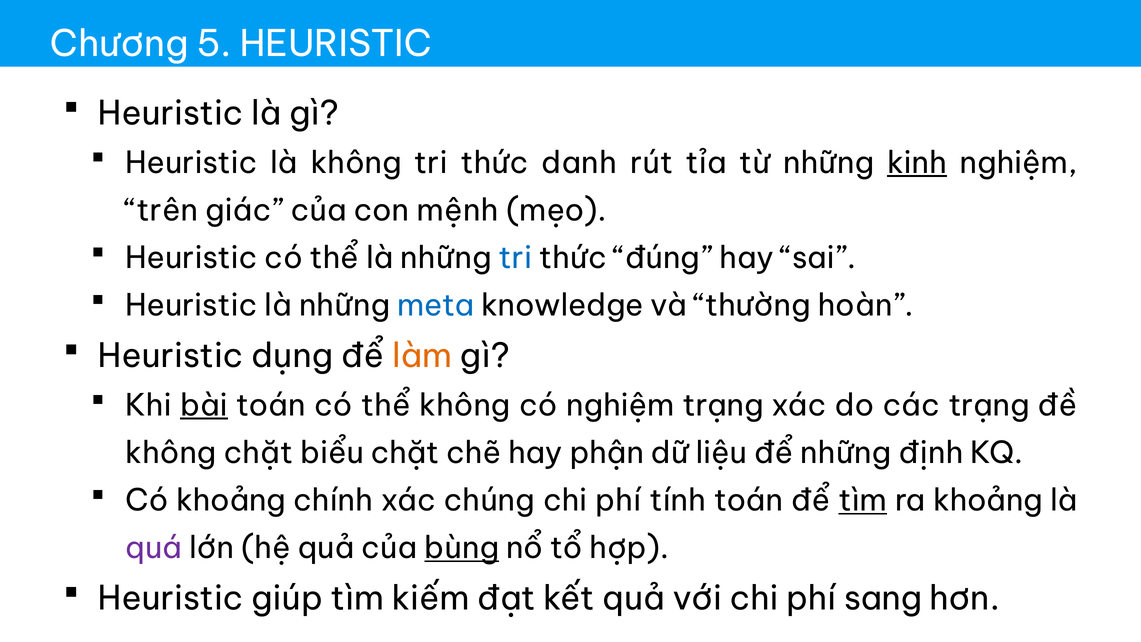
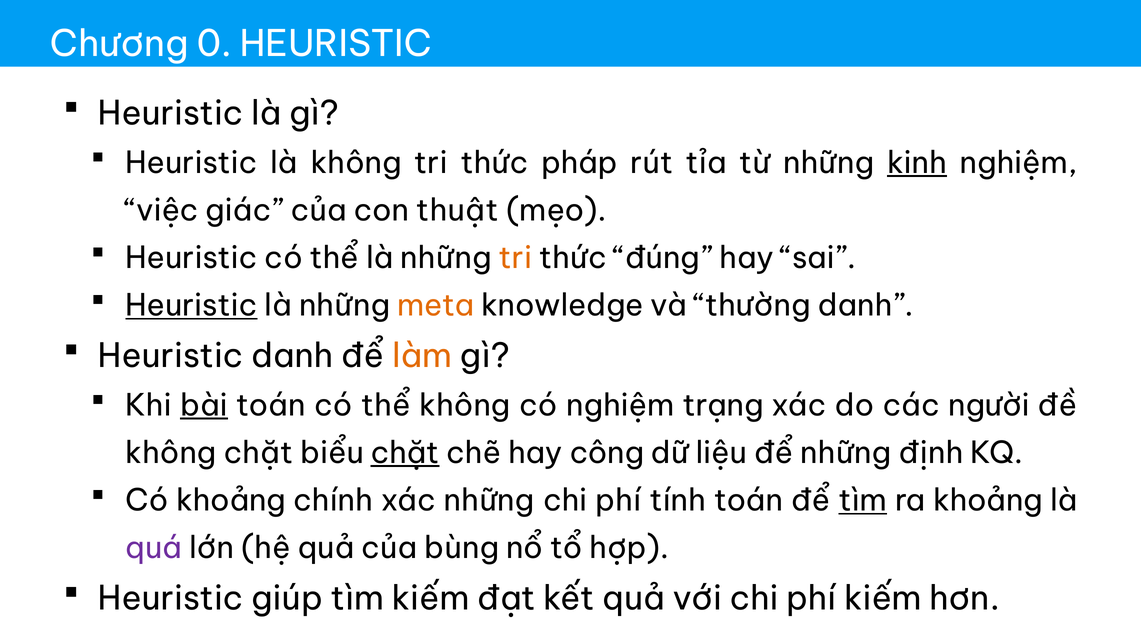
5: 5 -> 0 (214, 44)
danh: danh -> pháp (579, 163)
trên: trên -> việc (162, 210)
mệnh: mệnh -> thuật (458, 210)
tri colour: blue -> orange (515, 258)
Heuristic underline: none -> present (191, 306)
meta colour: blue -> orange (436, 306)
thường hoàn: hoàn -> danh (866, 306)
Heuristic dụng: dụng -> danh (292, 356)
các trạng: trạng -> người (989, 405)
chặt underline: none -> present (405, 453)
phận: phận -> công (607, 453)
xác chúng: chúng -> những (489, 500)
bùng underline: present -> none (462, 548)
phí sang: sang -> kiếm (883, 599)
